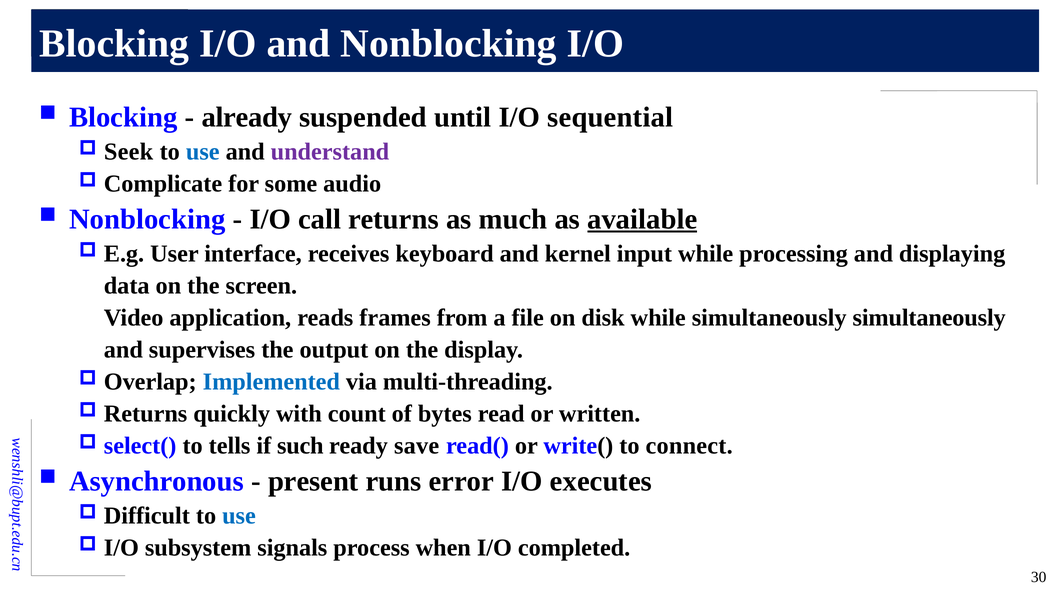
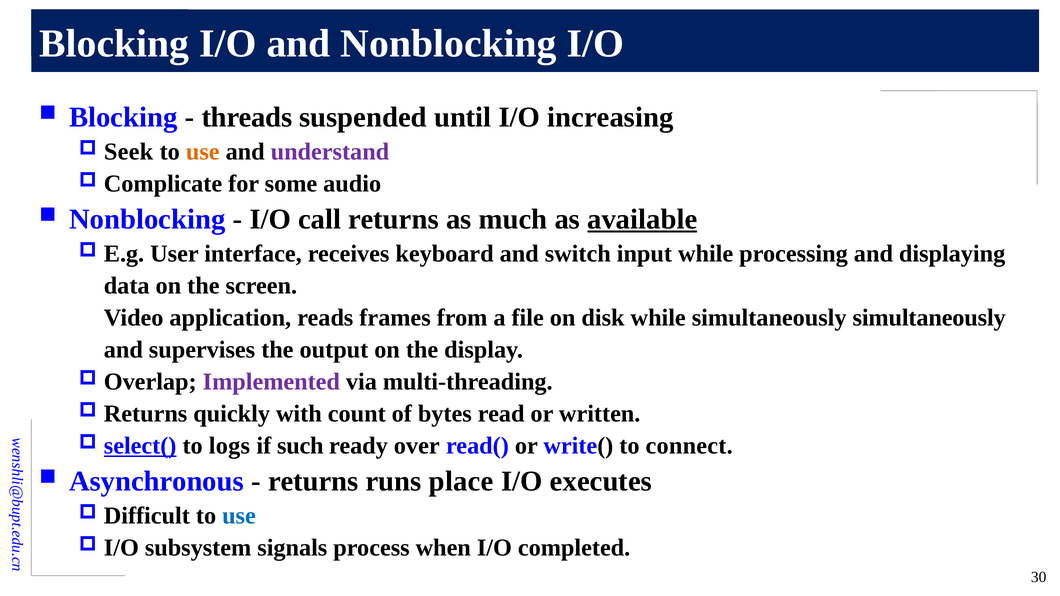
already: already -> threads (247, 117)
sequential: sequential -> increasing (610, 117)
use colour: blue -> orange (203, 152)
kernel: kernel -> switch (578, 254)
Implemented colour: blue -> purple (271, 382)
select( underline: none -> present (140, 446)
tells: tells -> logs (229, 446)
save: save -> over (417, 446)
present: present -> returns (313, 482)
error: error -> place (461, 482)
